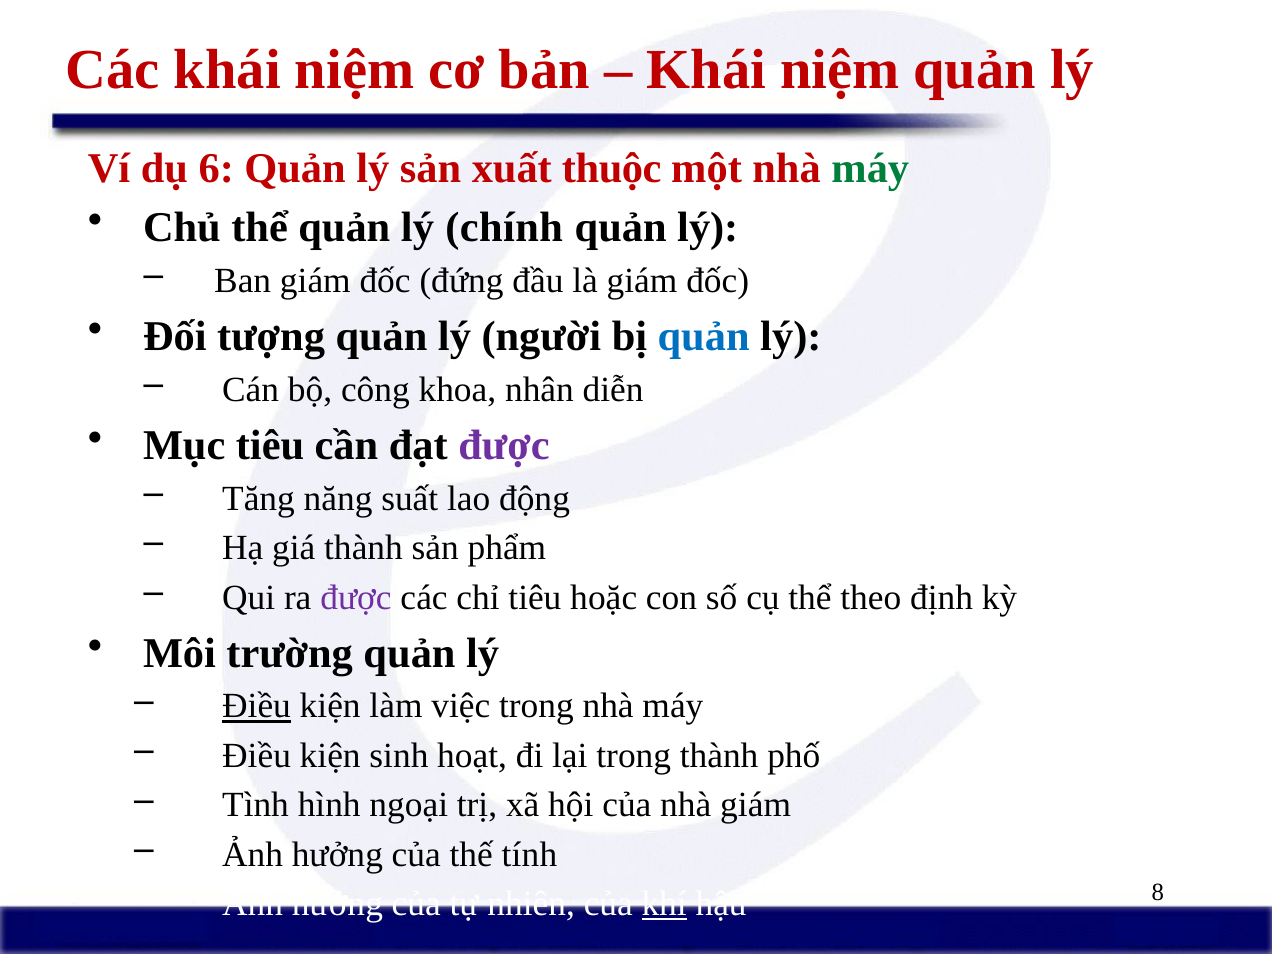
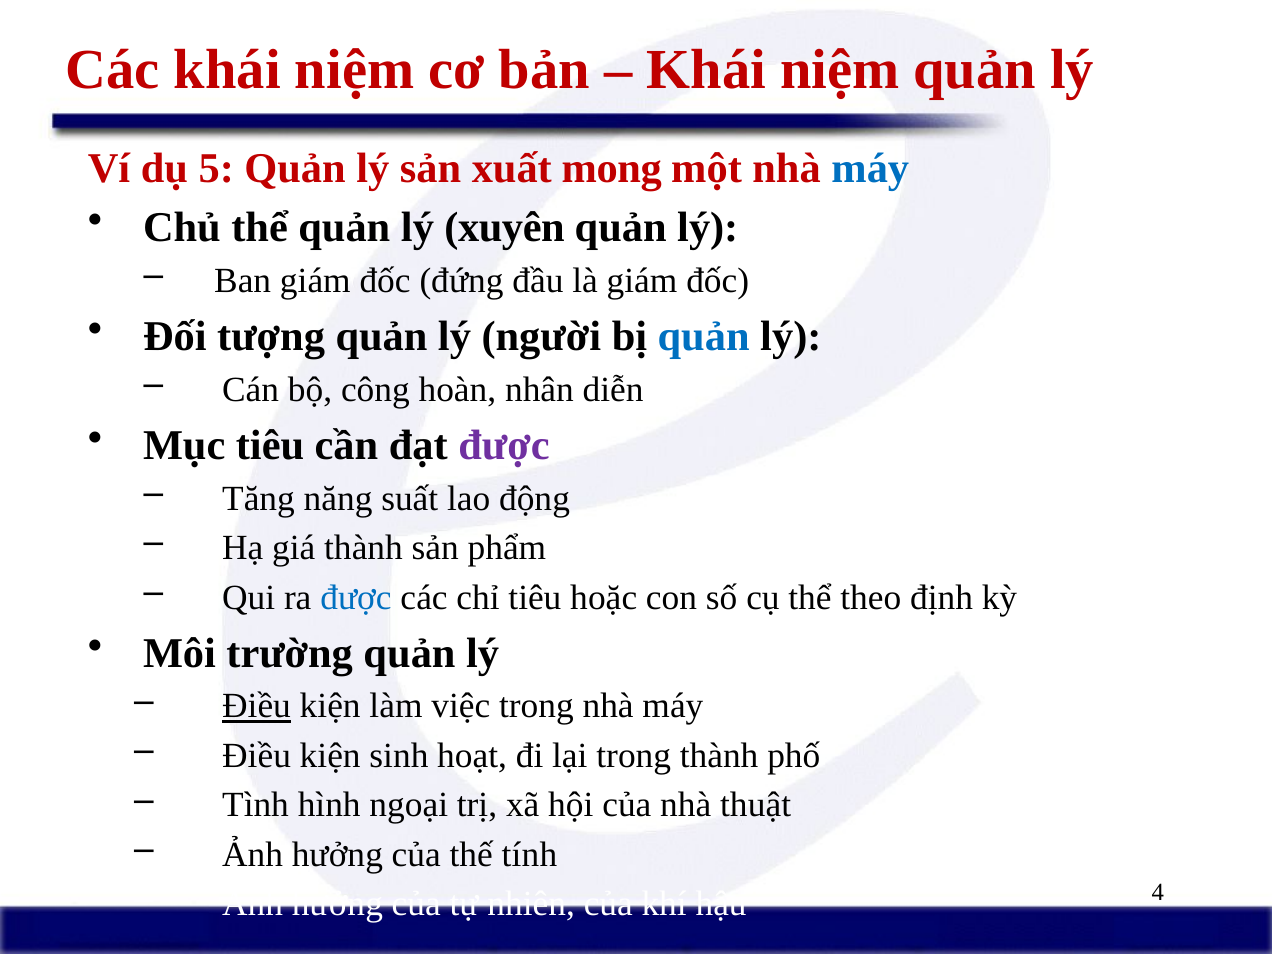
6: 6 -> 5 (216, 168)
thuộc: thuộc -> mong (612, 168)
máy colour: green -> blue (870, 168)
chính: chính -> xuyên (505, 228)
khoa: khoa -> hoàn (457, 390)
được colour: purple -> blue (356, 597)
nhà giám: giám -> thuật (756, 805)
khí underline: present -> none (664, 904)
8: 8 -> 4 (1158, 892)
